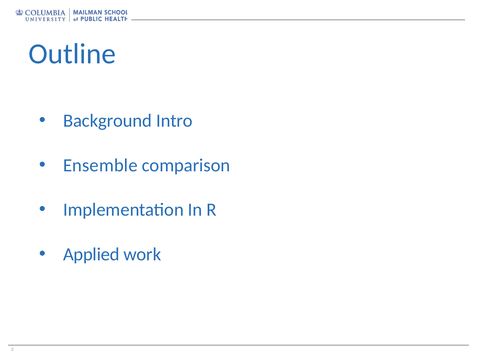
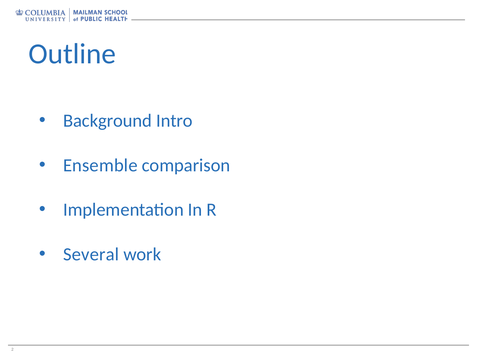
Applied: Applied -> Several (91, 254)
